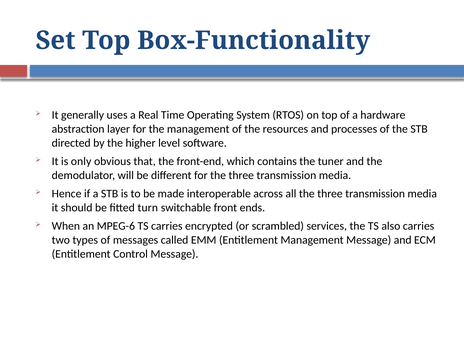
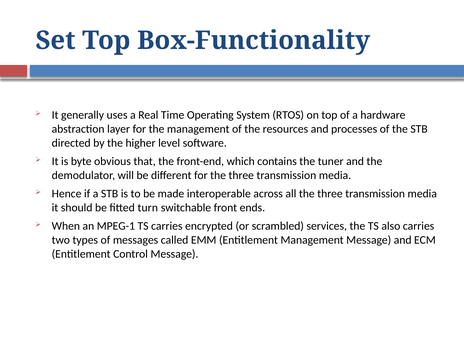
only: only -> byte (81, 161)
MPEG-6: MPEG-6 -> MPEG-1 (116, 226)
